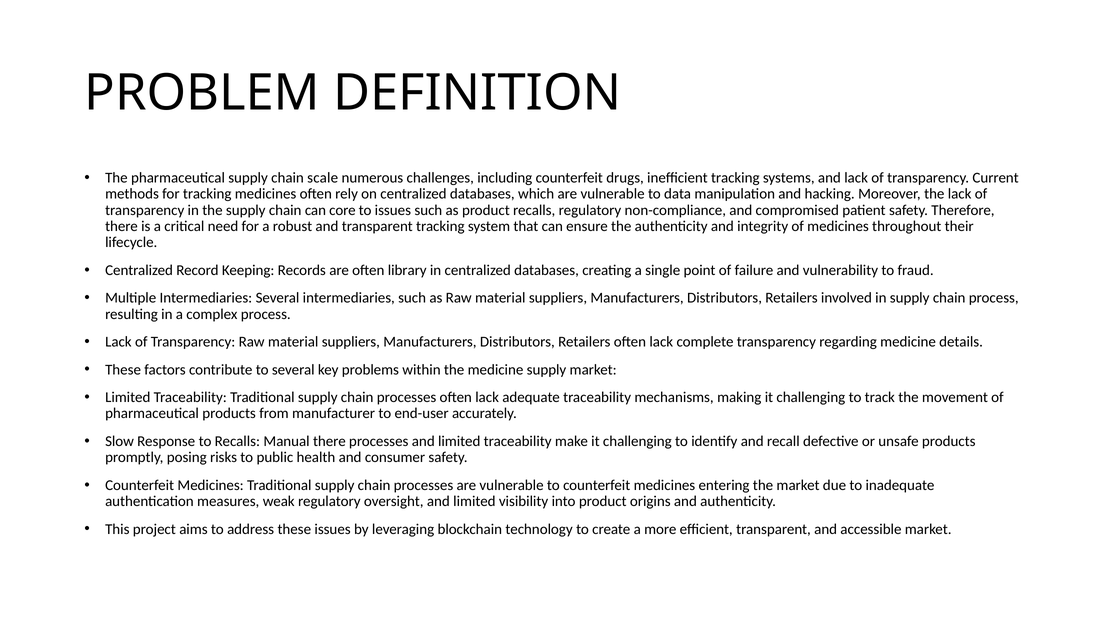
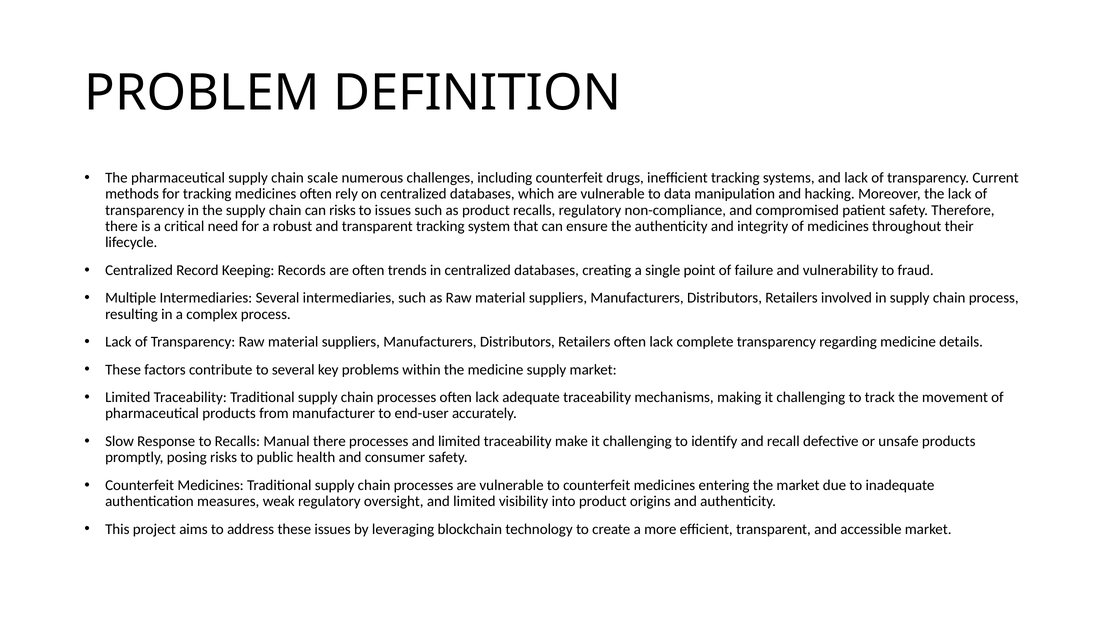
can core: core -> risks (342, 210)
library: library -> trends (407, 271)
